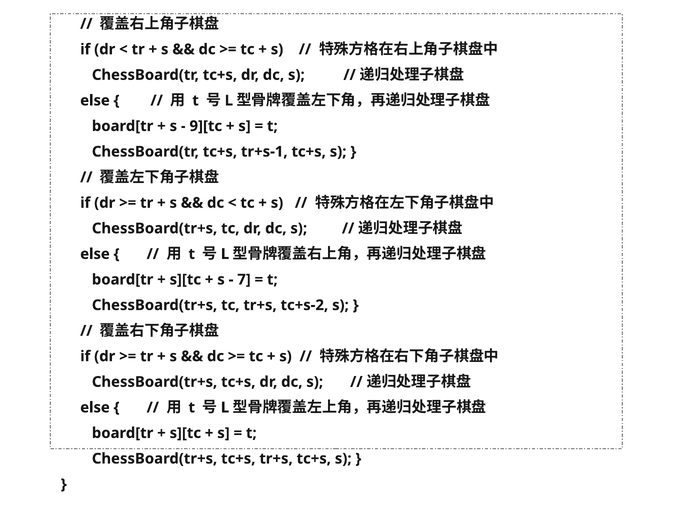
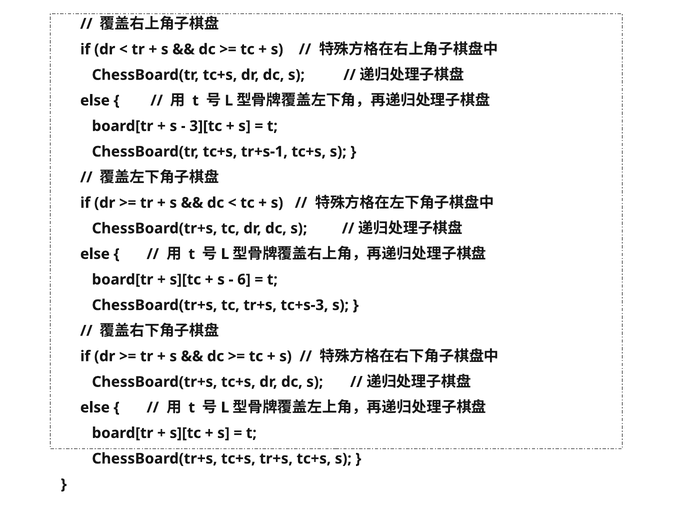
9][tc: 9][tc -> 3][tc (206, 126)
7: 7 -> 6 (244, 279)
tc+s-2: tc+s-2 -> tc+s-3 (304, 305)
